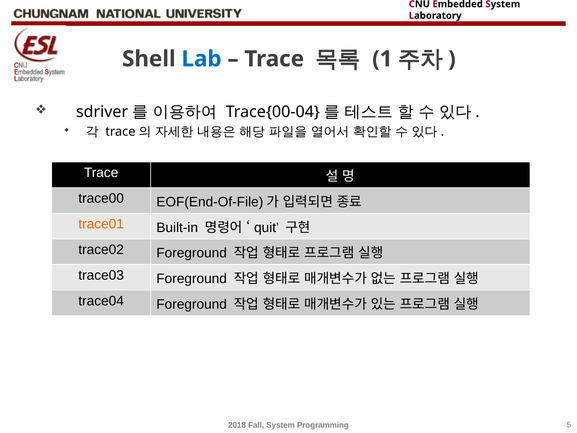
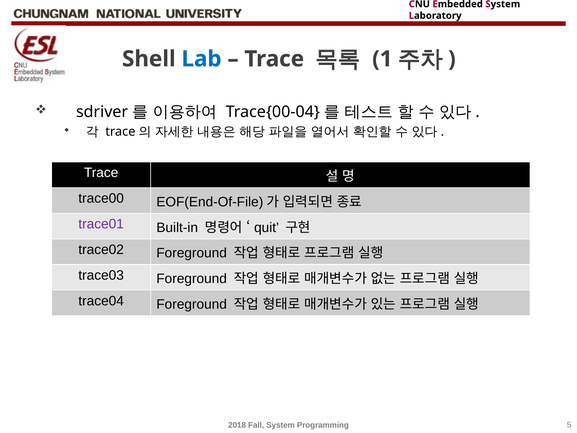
trace01 colour: orange -> purple (101, 224)
